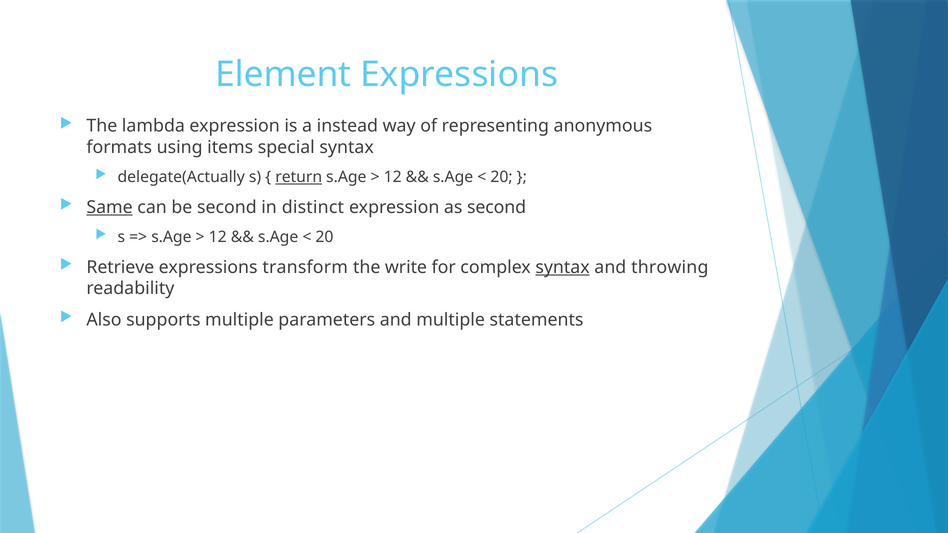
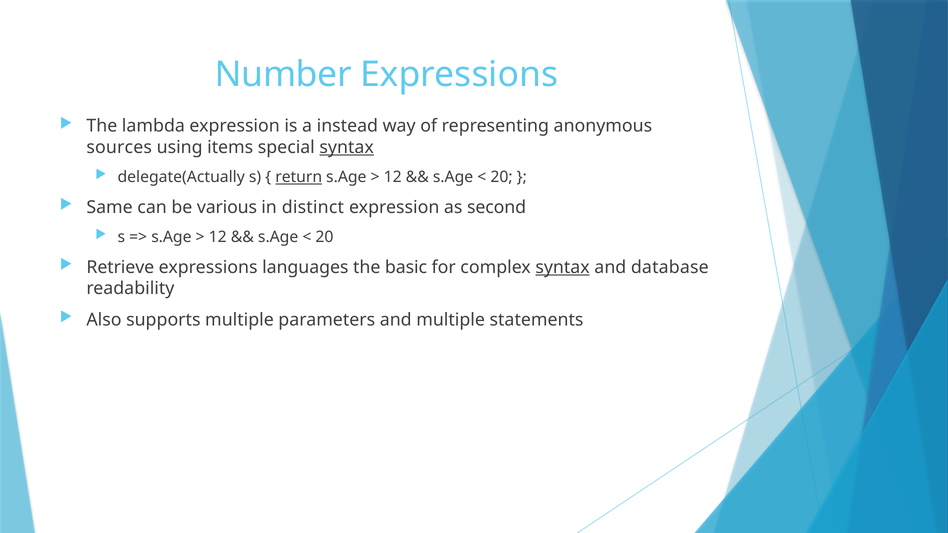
Element: Element -> Number (283, 75)
formats: formats -> sources (119, 147)
syntax underline: none -> present (347, 147)
Same underline: present -> none (110, 207)
be second: second -> various (227, 207)
transform: transform -> languages (305, 267)
write: write -> basic (406, 267)
throwing: throwing -> database (670, 267)
